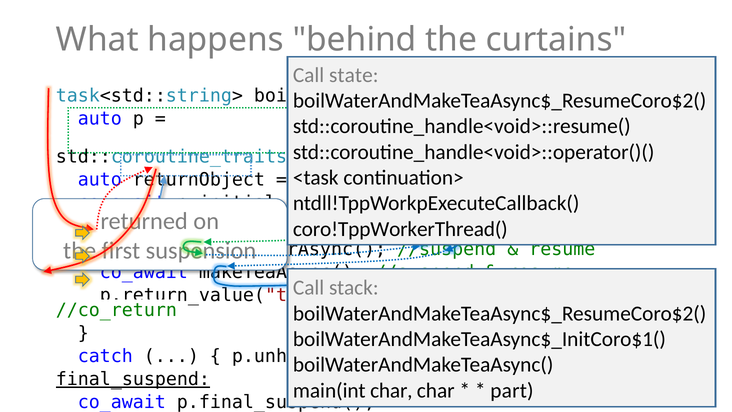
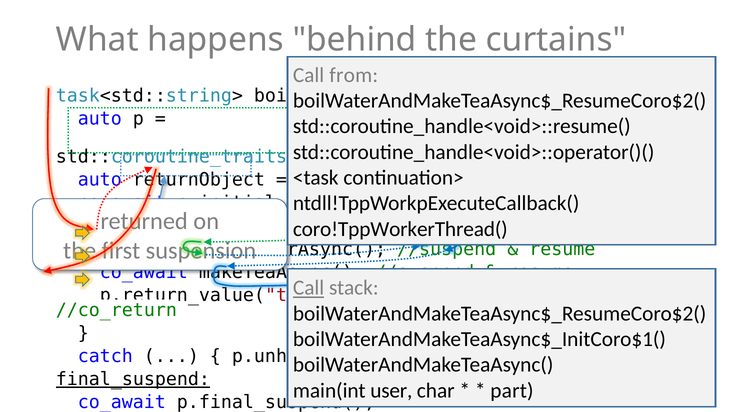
state: state -> from (354, 75)
Call underline: none -> present (309, 288)
char: char -> user (391, 390)
